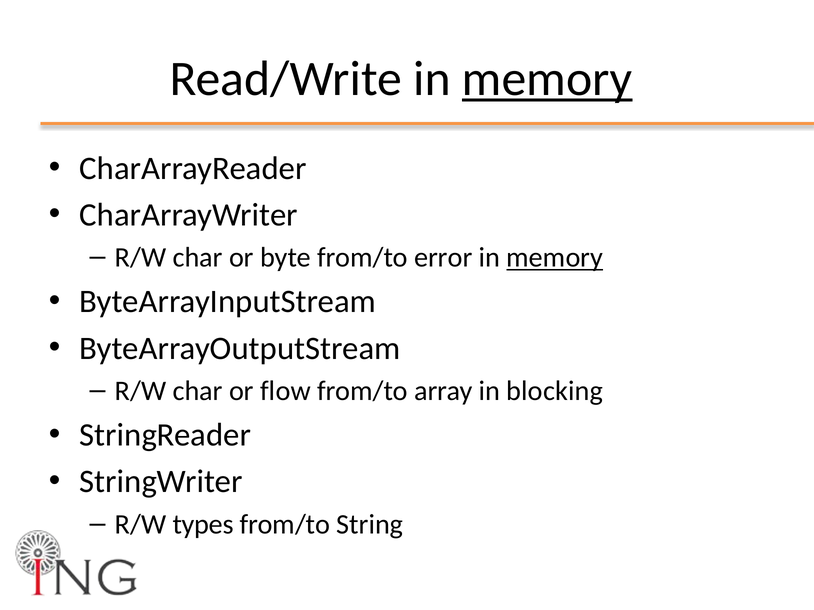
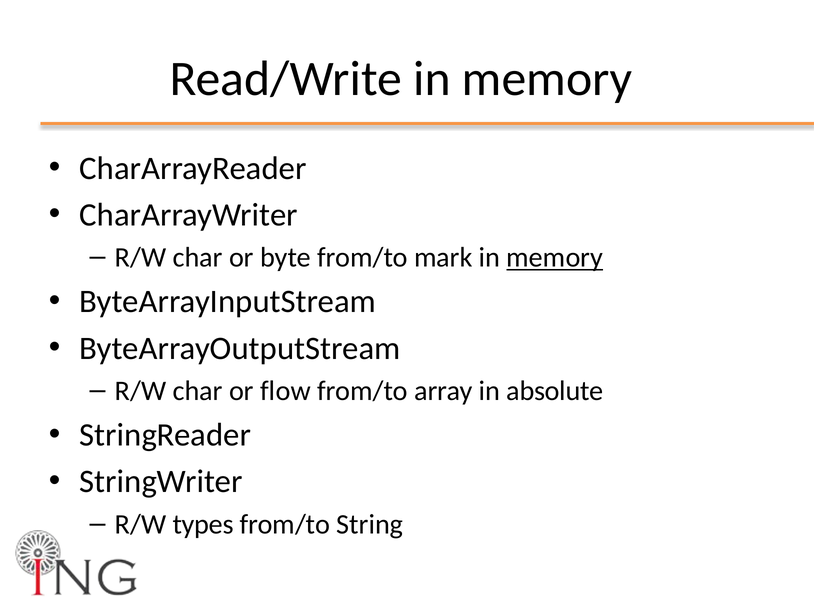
memory underline: present -> none (547, 79)
error: error -> mark (443, 258)
blocking: blocking -> absolute (555, 391)
